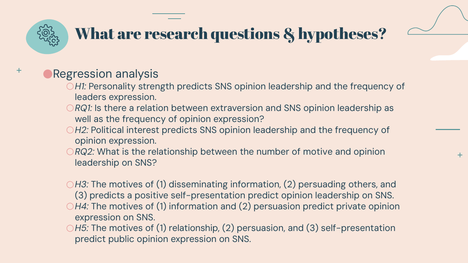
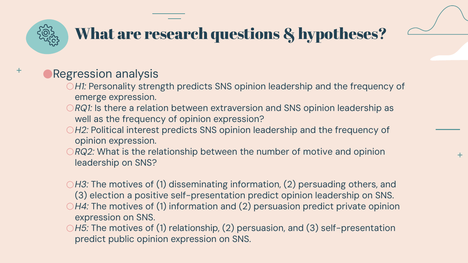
leaders: leaders -> emerge (91, 97)
3 predicts: predicts -> election (107, 196)
